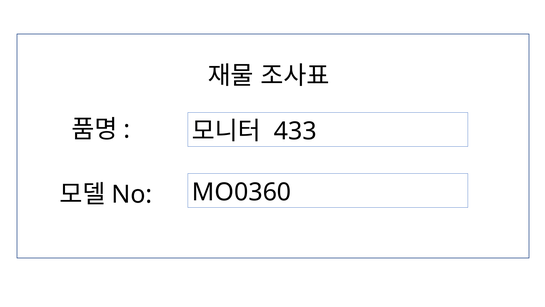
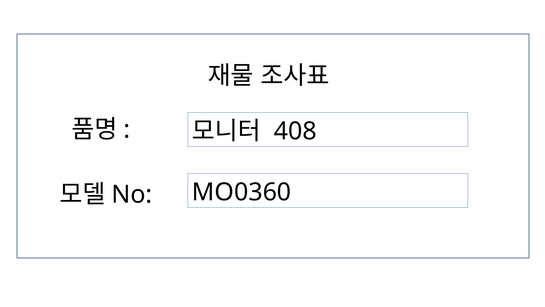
433: 433 -> 408 (295, 131)
